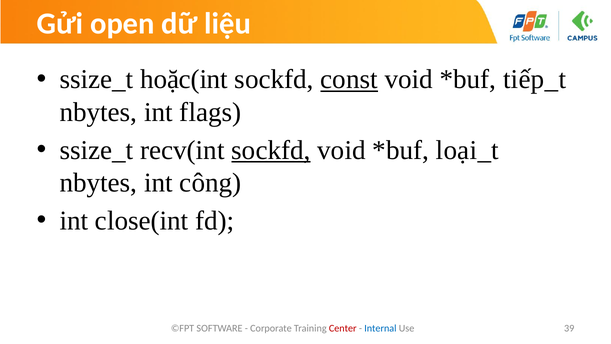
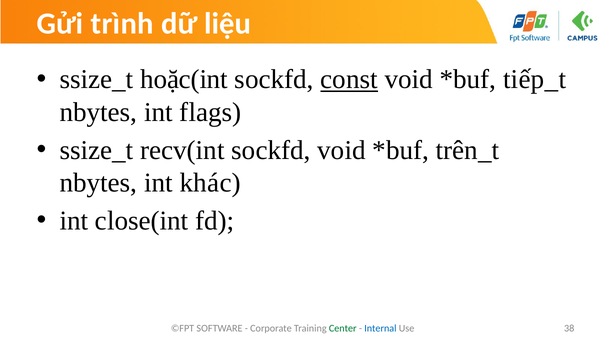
open: open -> trình (122, 24)
sockfd underline: present -> none (271, 150)
loại_t: loại_t -> trên_t (467, 150)
công: công -> khác (210, 183)
Center colour: red -> green (343, 328)
39: 39 -> 38 (569, 328)
